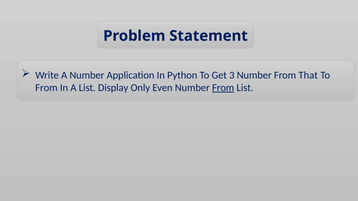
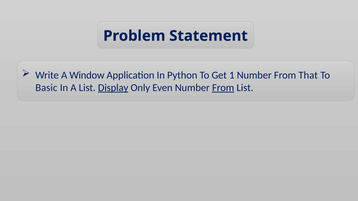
A Number: Number -> Window (87, 75)
3: 3 -> 1 (232, 75)
From: From -> Basic (46, 88)
Display underline: none -> present (113, 88)
